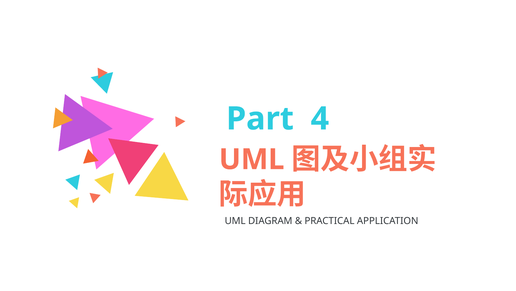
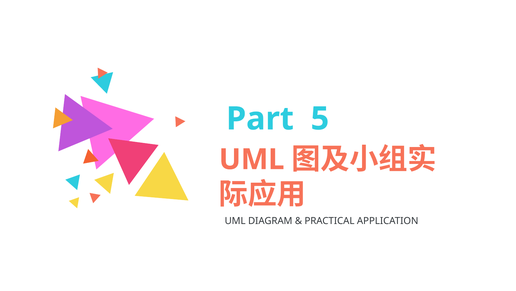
4: 4 -> 5 (320, 118)
